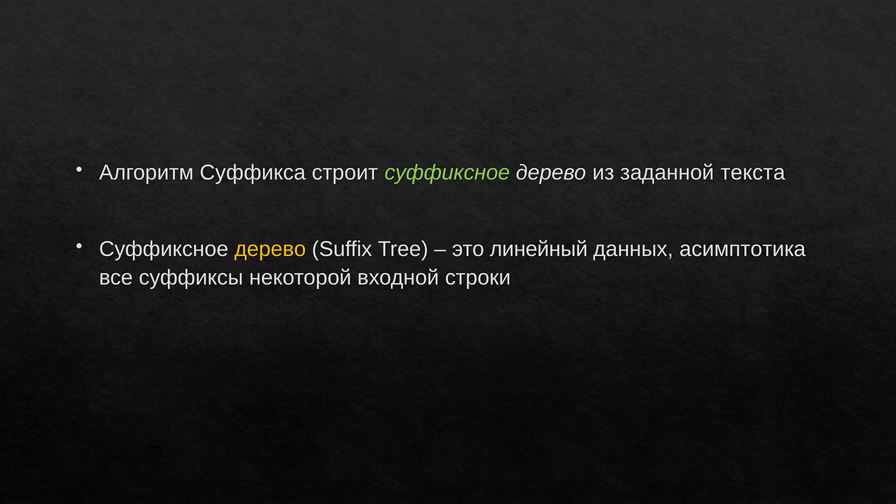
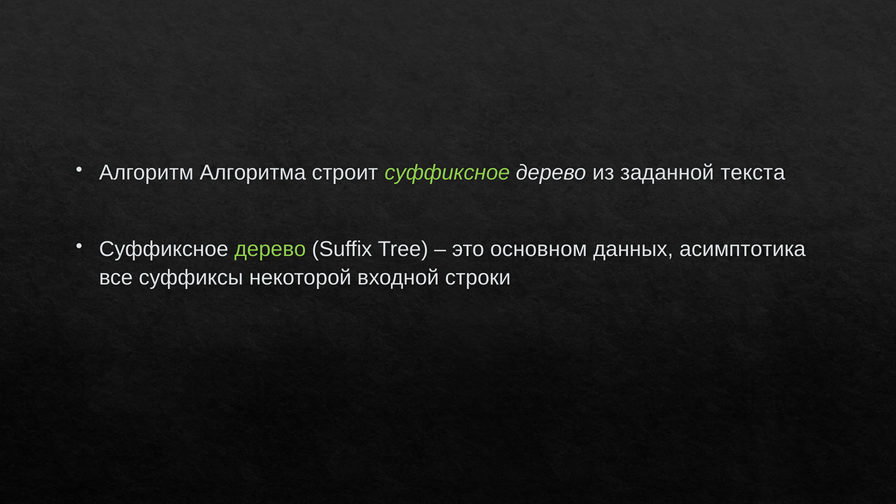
Суффикса: Суффикса -> Алгоритма (253, 173)
дерево colour: yellow -> light green (270, 249)
линейный: линейный -> основном (539, 249)
